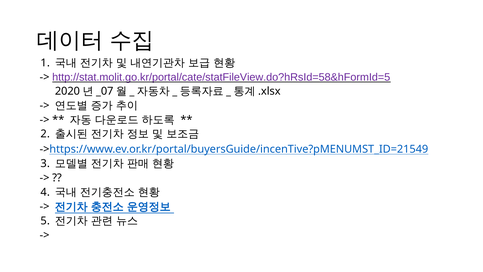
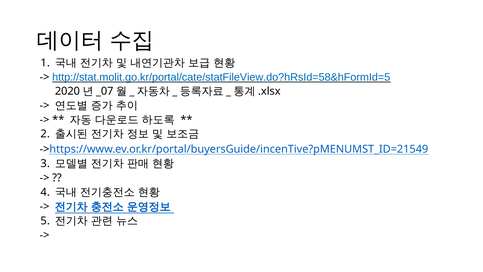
http://stat.molit.go.kr/portal/cate/statFileView.do?hRsId=58&hFormId=5 colour: purple -> blue (221, 77)
